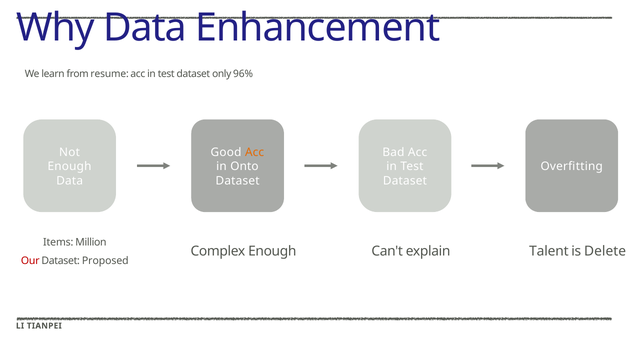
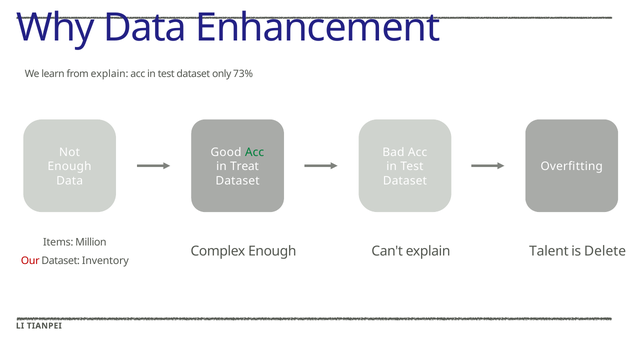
from resume: resume -> explain (110, 74)
96%: 96% -> 73% (243, 74)
Acc colour: orange -> green (255, 153)
Onto: Onto -> Treat (245, 167)
Proposed: Proposed -> Inventory (105, 261)
